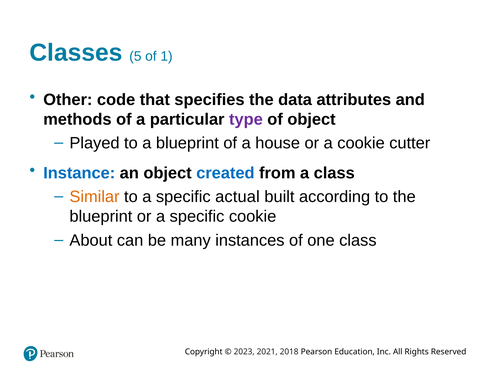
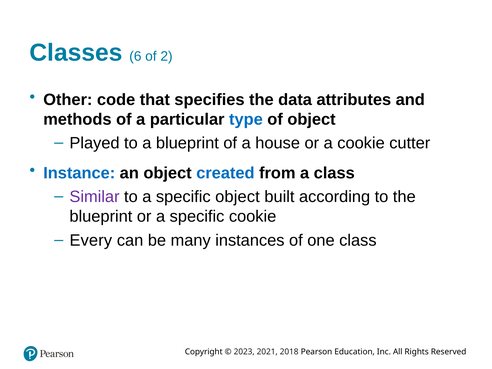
5: 5 -> 6 (135, 56)
1: 1 -> 2 (167, 56)
type colour: purple -> blue (246, 119)
Similar colour: orange -> purple (95, 197)
specific actual: actual -> object (237, 197)
About: About -> Every (91, 240)
